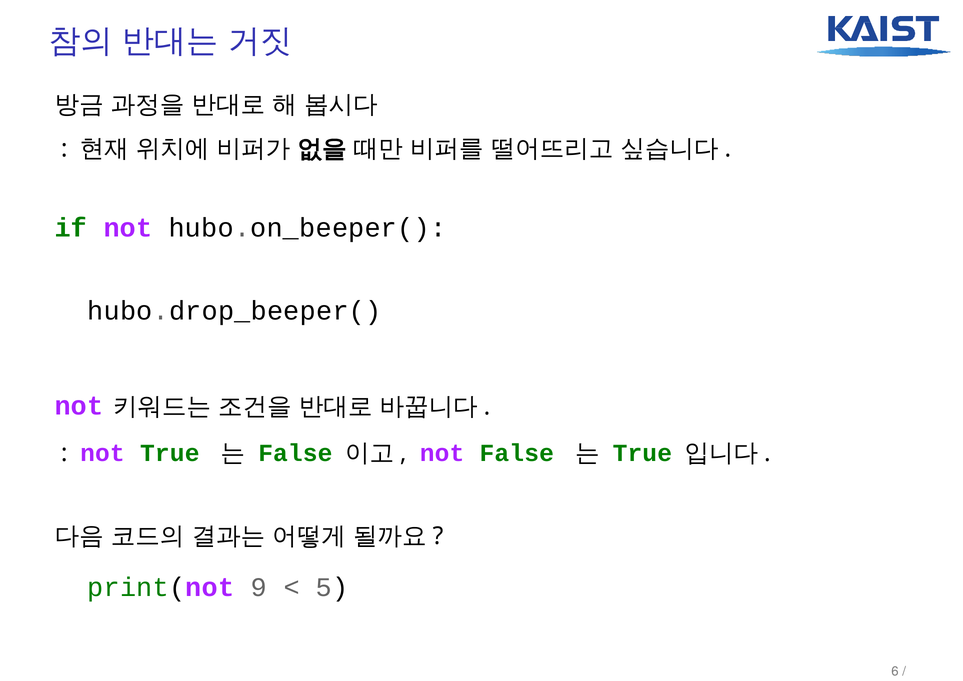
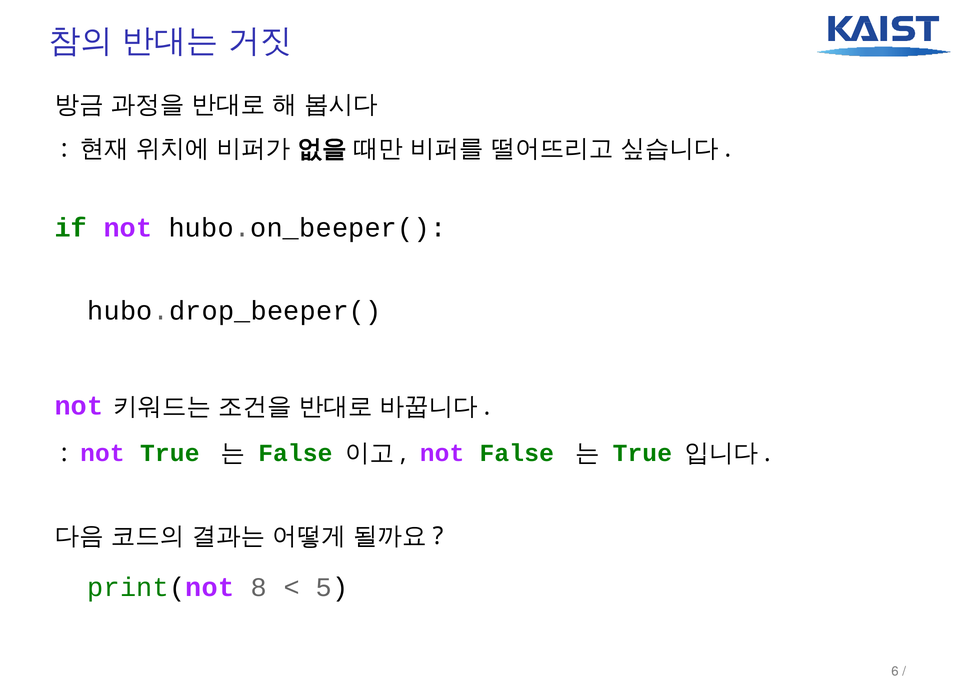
9: 9 -> 8 (259, 588)
